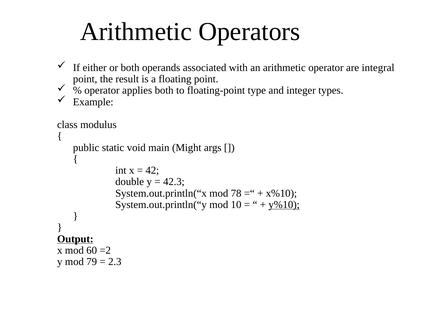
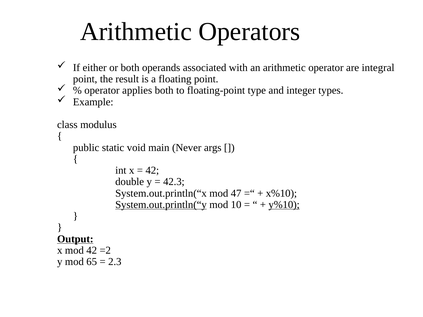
Might: Might -> Never (187, 148)
78: 78 -> 47 (236, 193)
System.out.println(“y underline: none -> present (161, 205)
mod 60: 60 -> 42 (92, 250)
79: 79 -> 65 (92, 262)
